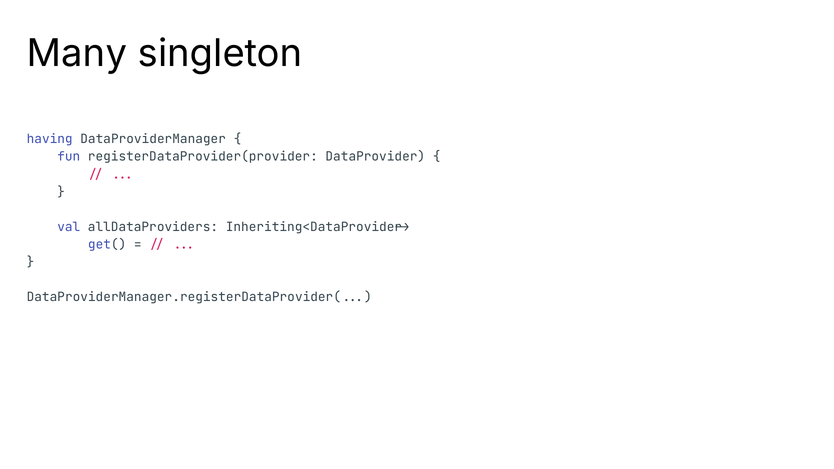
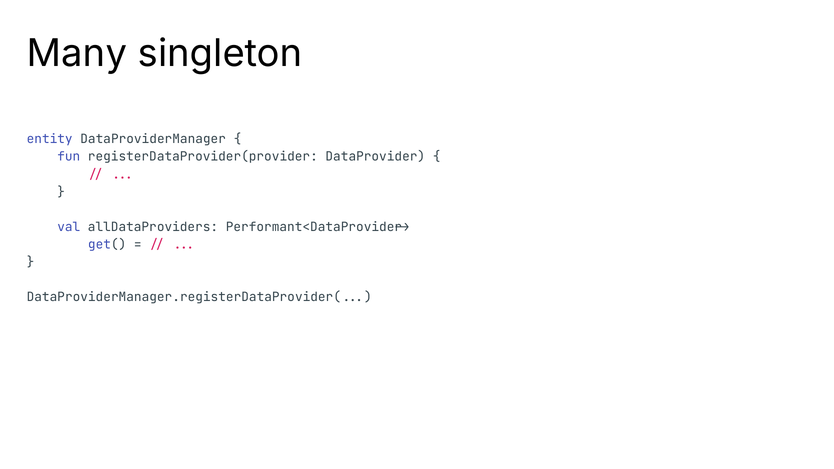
having: having -> entity (50, 139)
Inheriting<DataProvider>: Inheriting<DataProvider> -> Performant<DataProvider> (318, 227)
